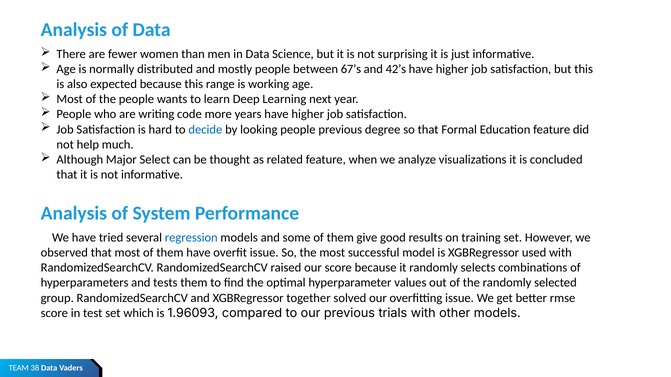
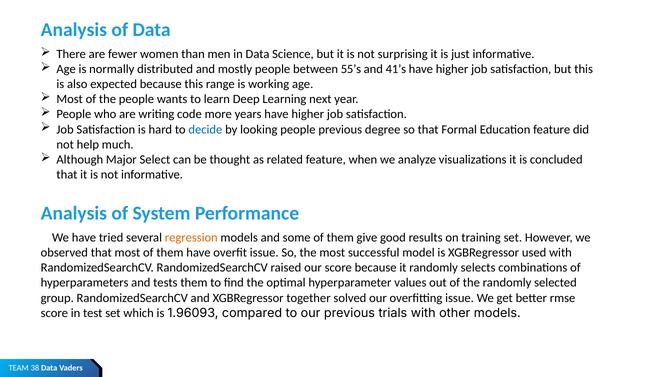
67’s: 67’s -> 55’s (351, 69)
42’s: 42’s -> 41’s (396, 69)
regression colour: blue -> orange (191, 238)
